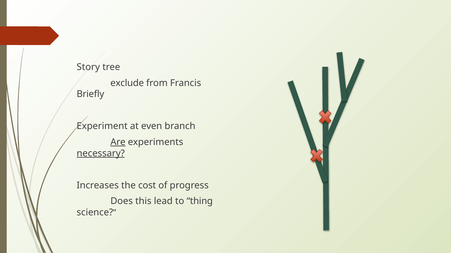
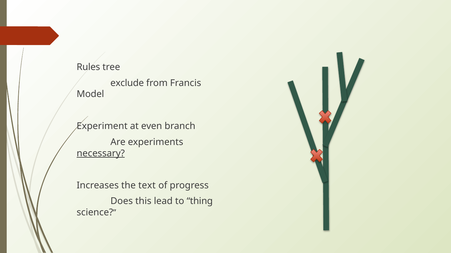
Story: Story -> Rules (88, 67)
Briefly: Briefly -> Model (90, 94)
Are underline: present -> none (118, 142)
cost: cost -> text (147, 186)
